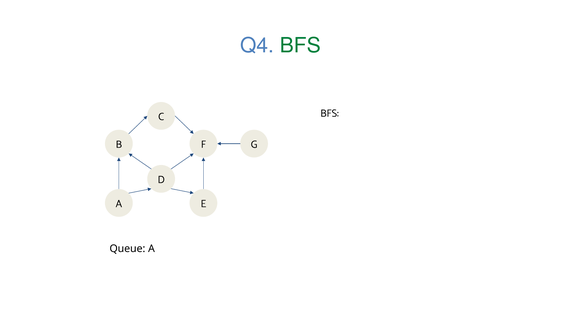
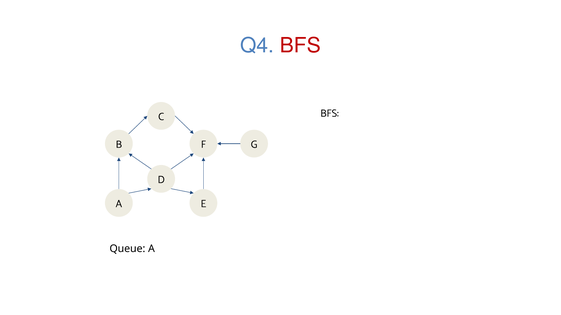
BFS colour: green -> red (300, 46)
